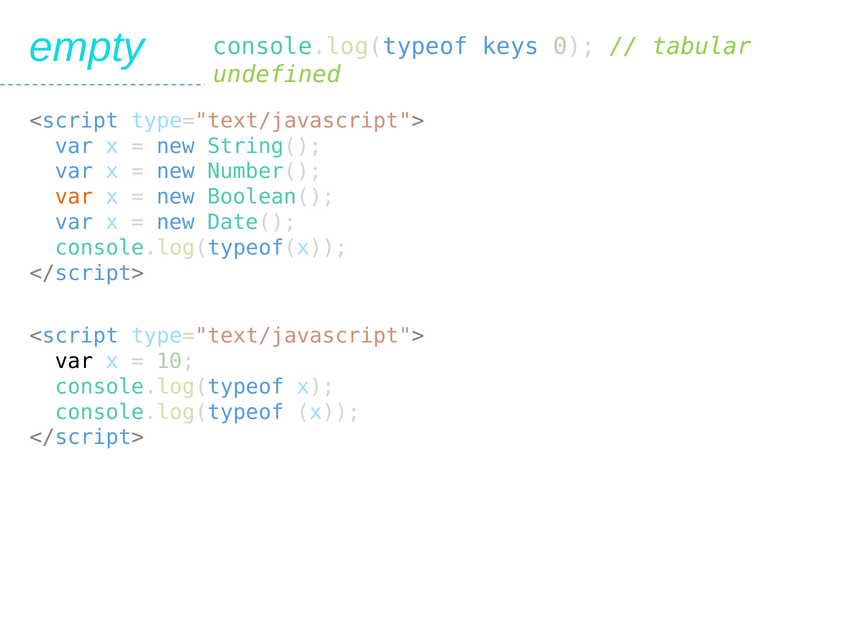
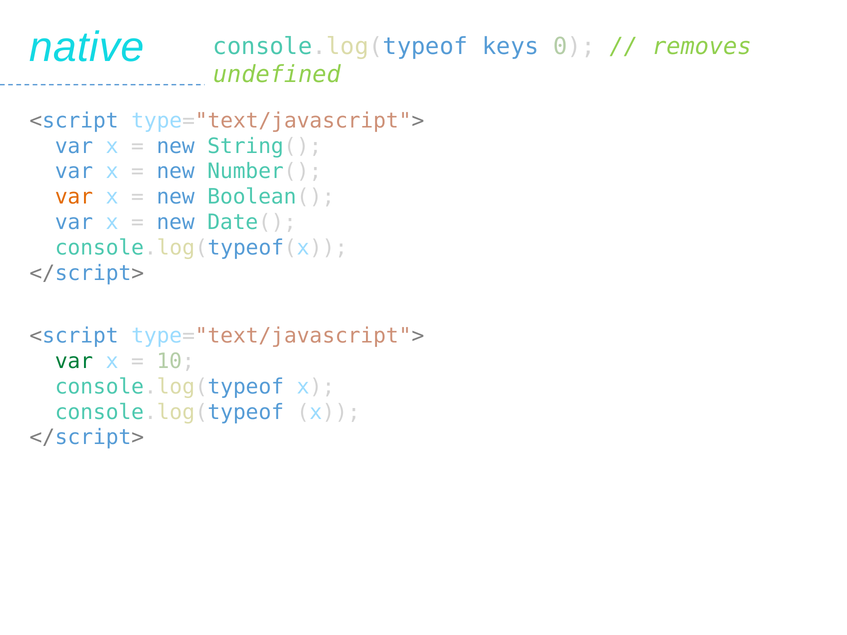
empty: empty -> native (87, 47)
tabular: tabular -> removes (702, 46)
var colour: black -> green (74, 361)
